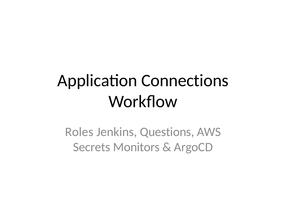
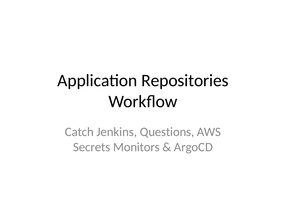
Connections: Connections -> Repositories (185, 80)
Roles: Roles -> Catch (79, 131)
